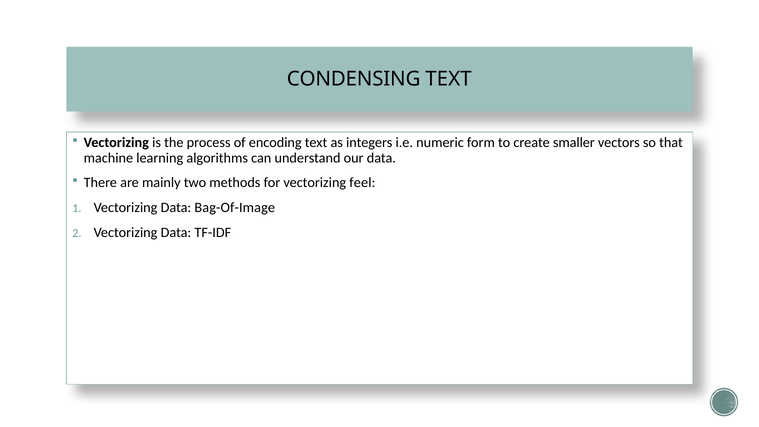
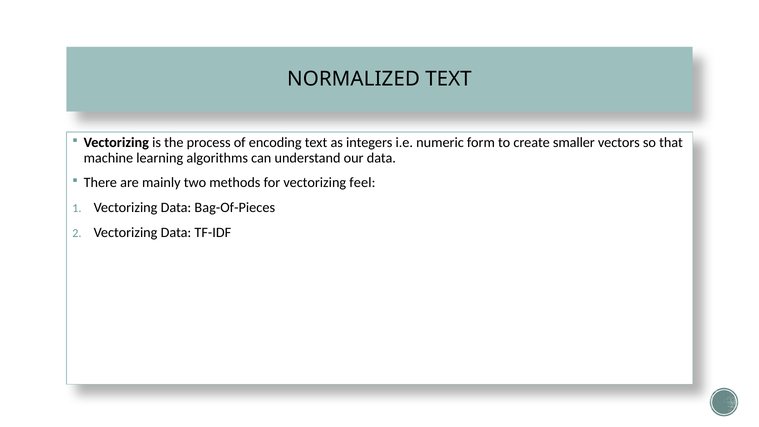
CONDENSING: CONDENSING -> NORMALIZED (353, 79)
Bag-Of-Image: Bag-Of-Image -> Bag-Of-Pieces (235, 208)
